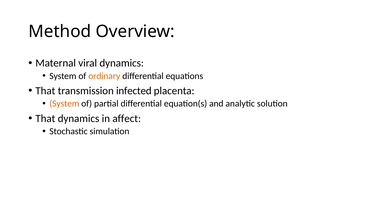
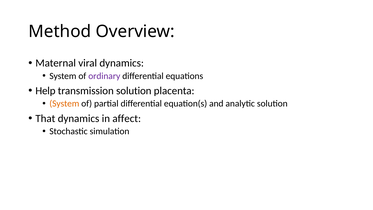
ordinary colour: orange -> purple (104, 76)
That: That -> Help (45, 91)
transmission infected: infected -> solution (134, 91)
